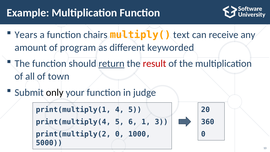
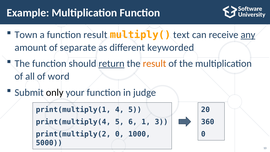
Years: Years -> Town (26, 35)
function chairs: chairs -> result (95, 35)
any underline: none -> present (248, 35)
program: program -> separate (78, 47)
result colour: red -> orange (154, 64)
town: town -> word (59, 76)
